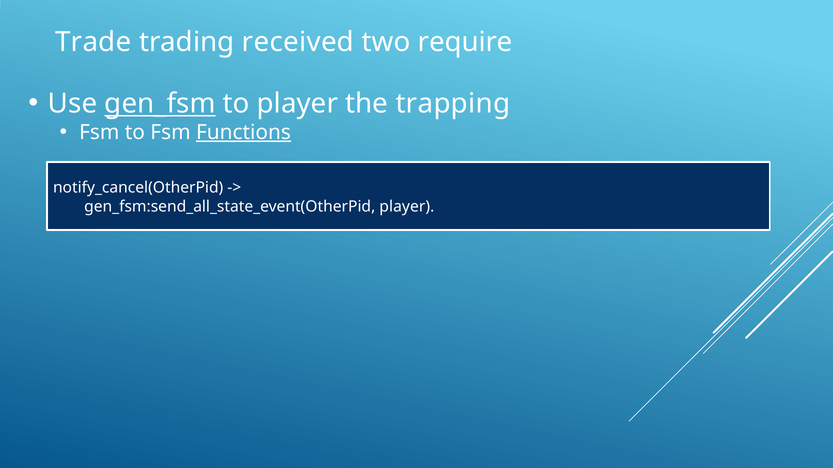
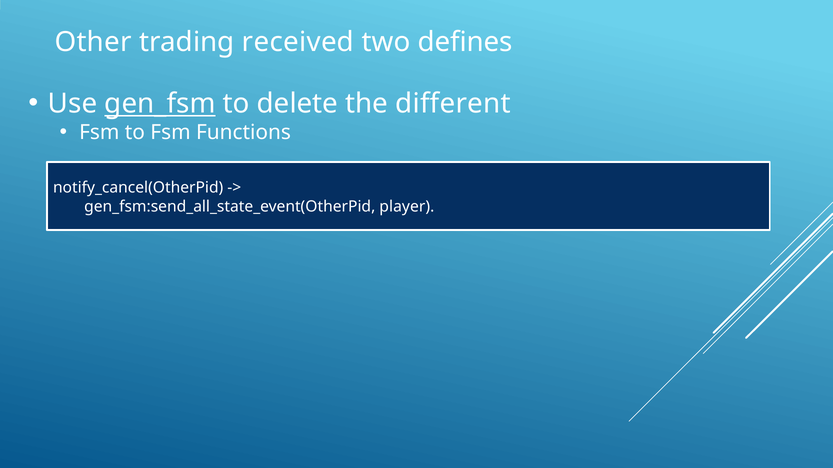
Trade: Trade -> Other (93, 42)
require: require -> defines (465, 42)
to player: player -> delete (297, 104)
trapping: trapping -> different (453, 104)
Functions underline: present -> none (243, 132)
